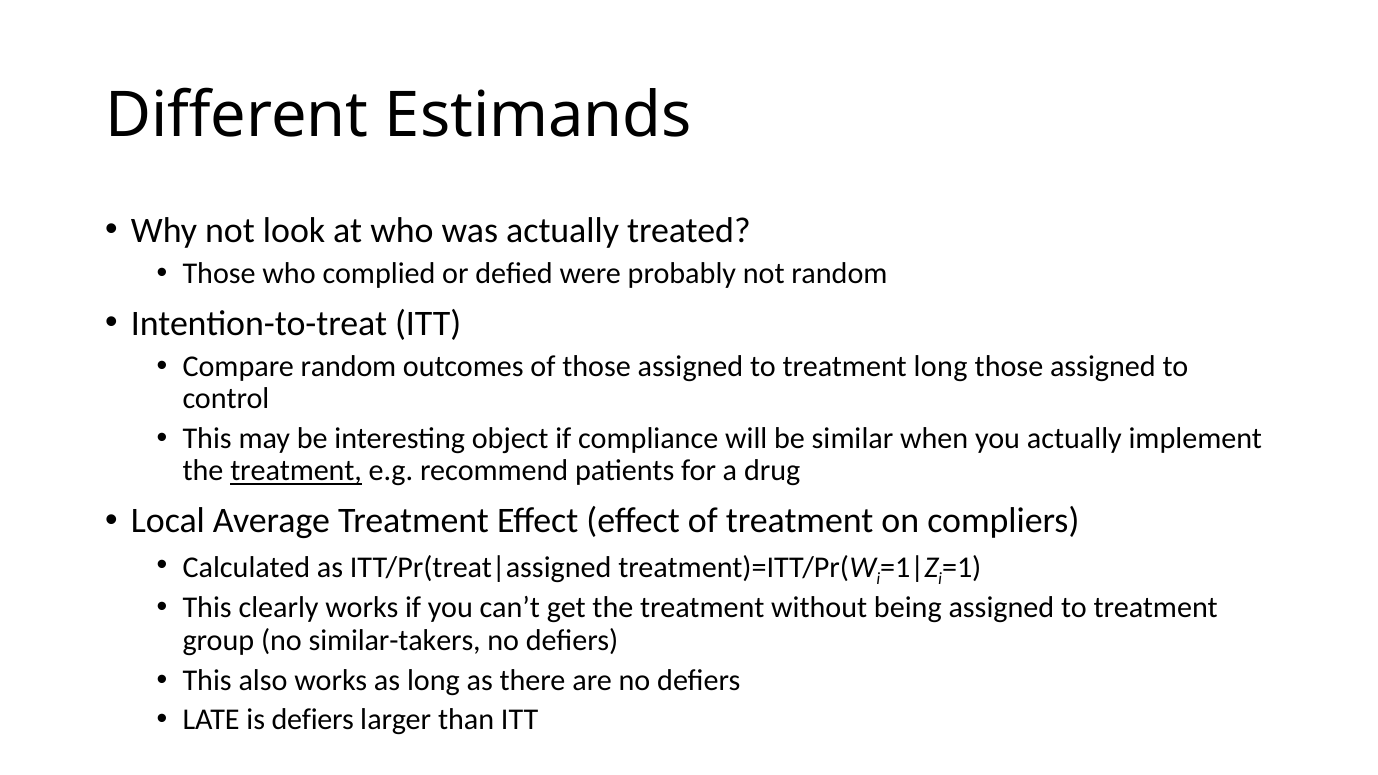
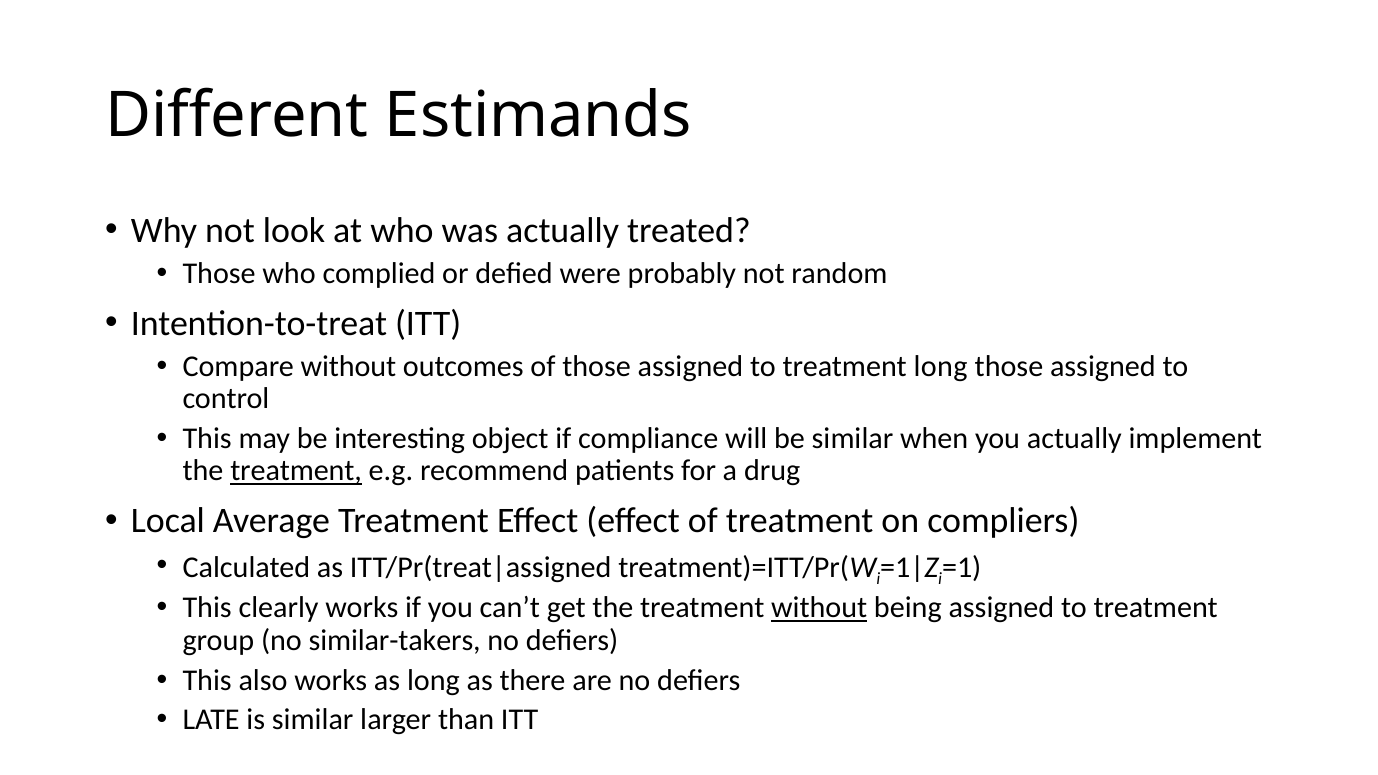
Compare random: random -> without (348, 366)
without underline: none -> present (819, 608)
is defiers: defiers -> similar (313, 720)
